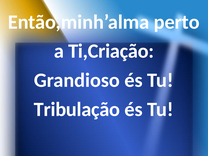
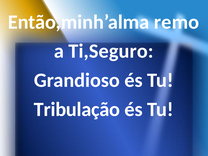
perto: perto -> remo (177, 22)
Ti,Criação: Ti,Criação -> Ti,Seguro (111, 51)
